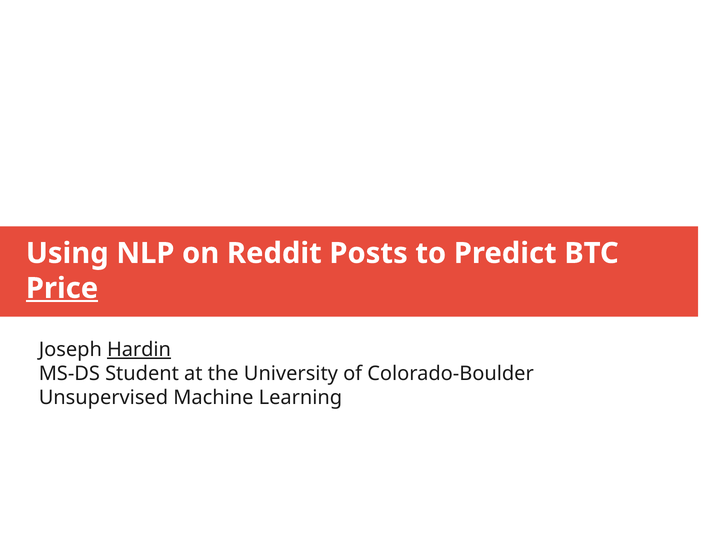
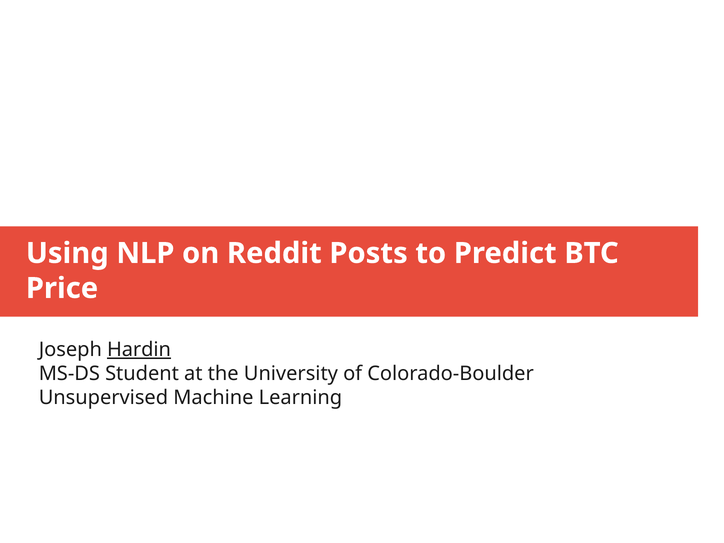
Price underline: present -> none (62, 288)
